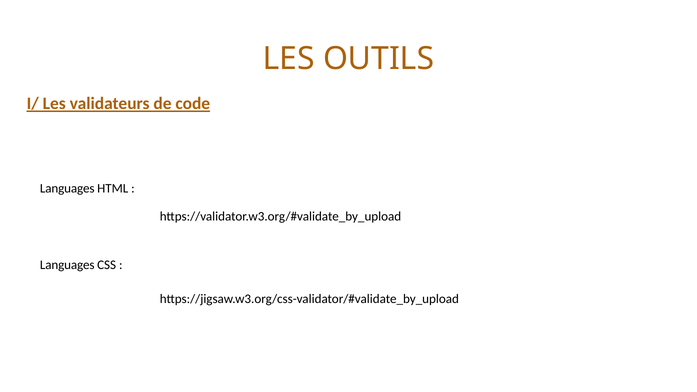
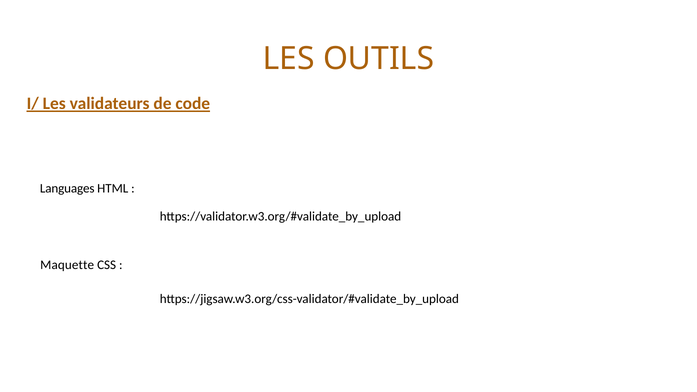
Languages: Languages -> Maquette (67, 265)
